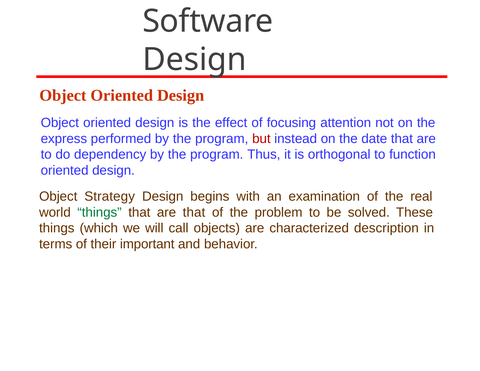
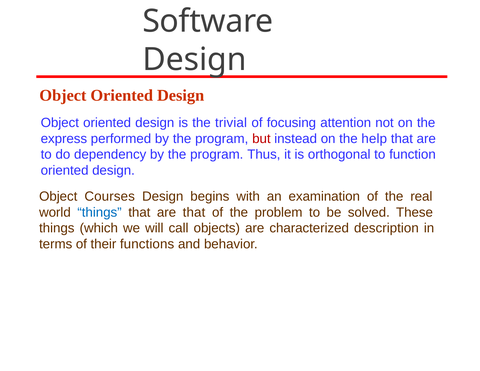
effect: effect -> trivial (231, 123)
date: date -> help (374, 139)
Strategy: Strategy -> Courses (110, 196)
things colour: green -> blue (100, 212)
important: important -> functions (147, 244)
